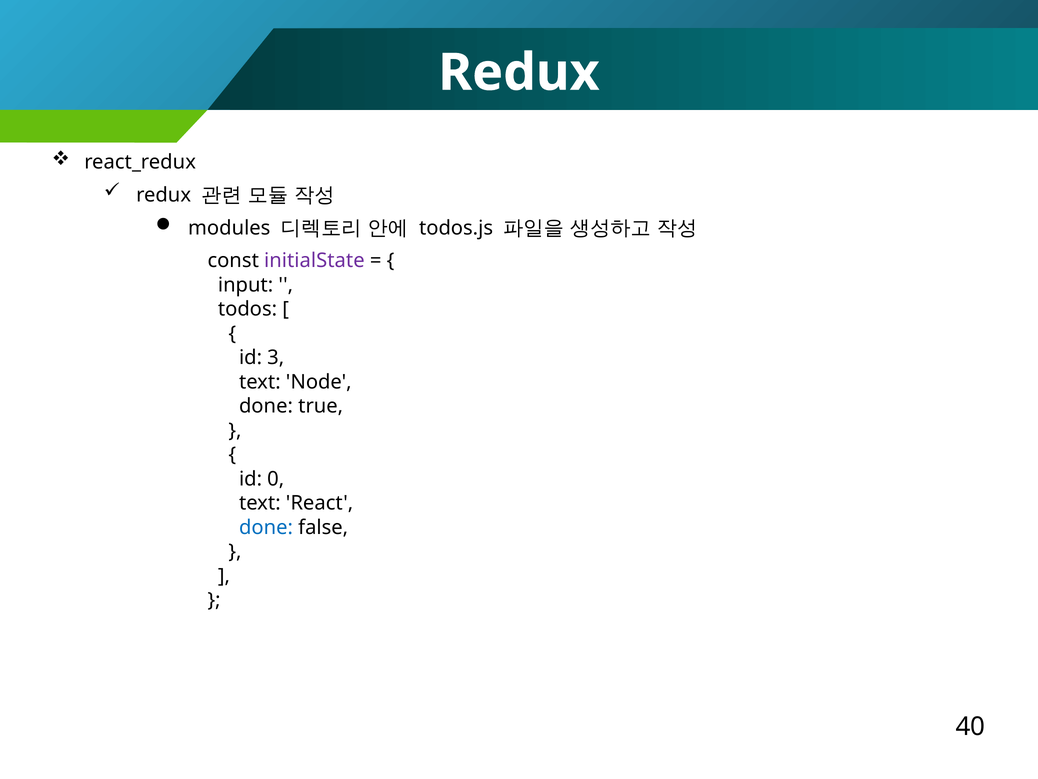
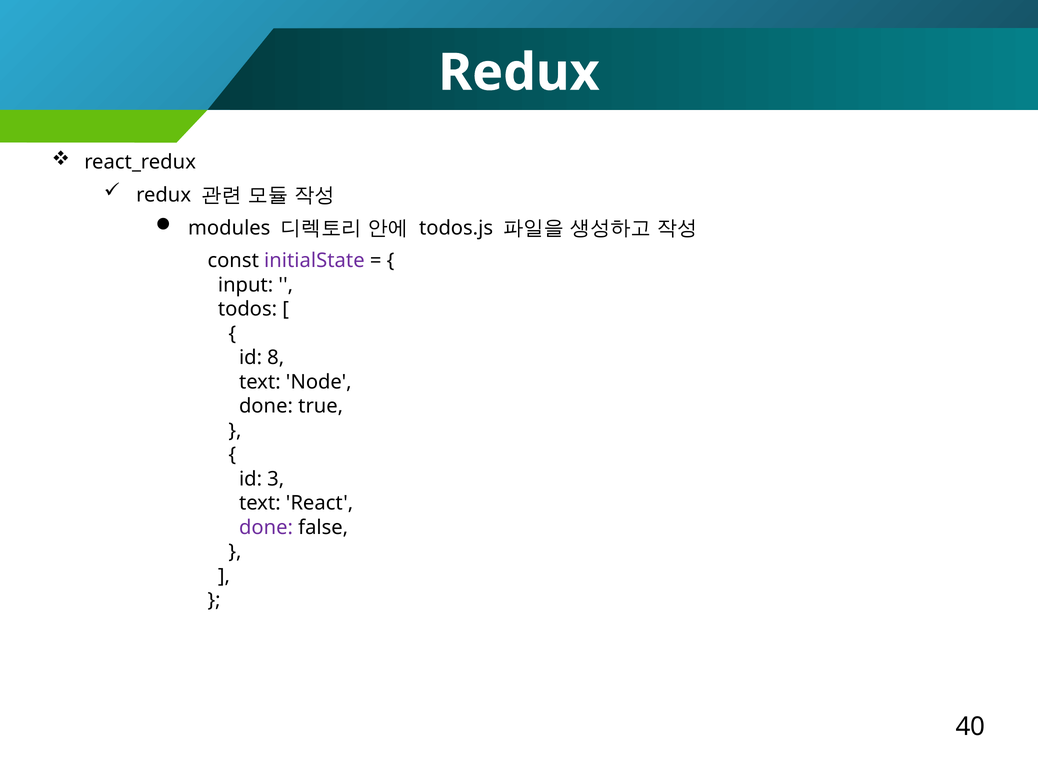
3: 3 -> 8 (276, 358)
0: 0 -> 3 (276, 479)
done colour: blue -> purple (266, 527)
